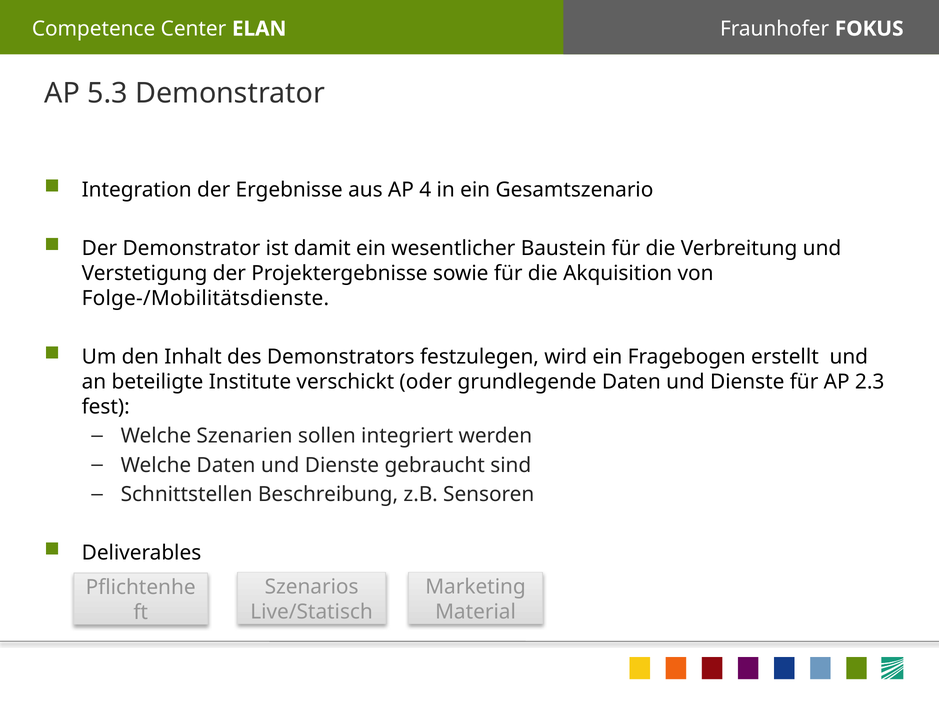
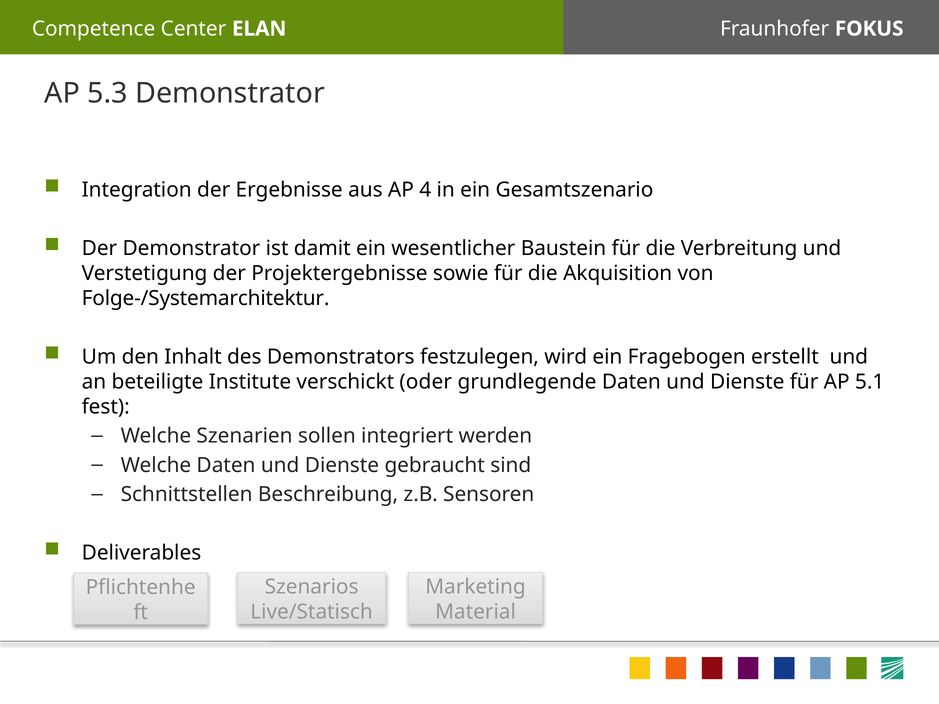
Folge-/Mobilitätsdienste: Folge-/Mobilitätsdienste -> Folge-/Systemarchitektur (206, 299)
2.3: 2.3 -> 5.1 (870, 382)
